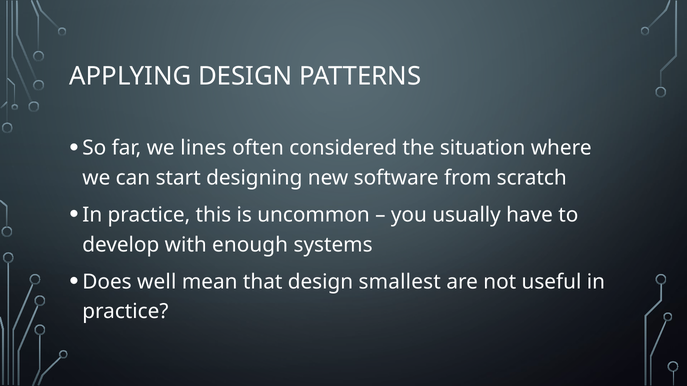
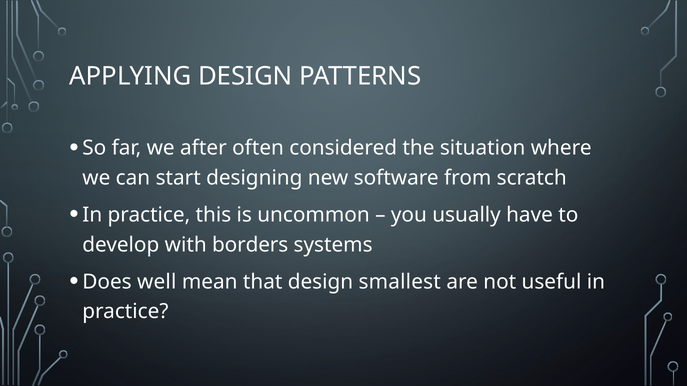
lines: lines -> after (203, 148)
enough: enough -> borders (250, 245)
